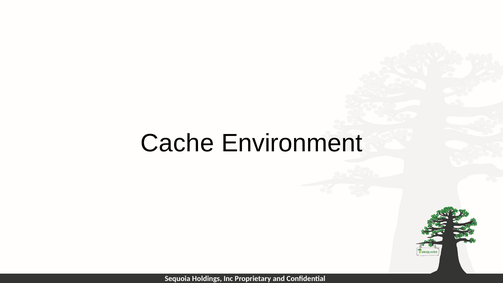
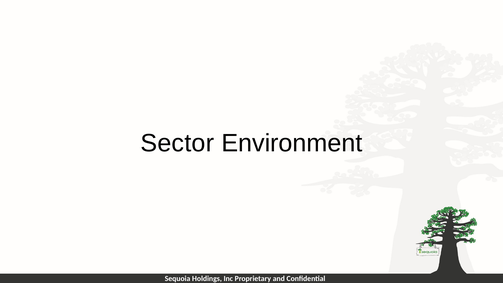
Cache: Cache -> Sector (177, 143)
